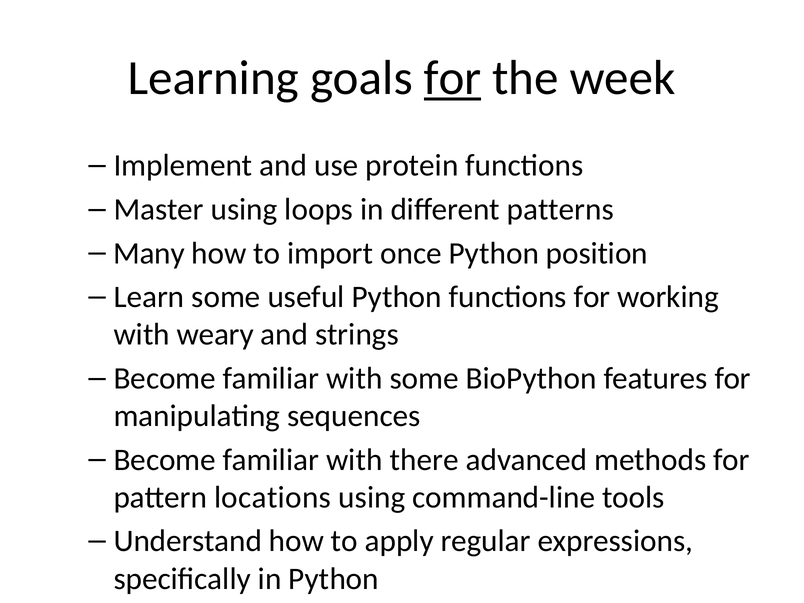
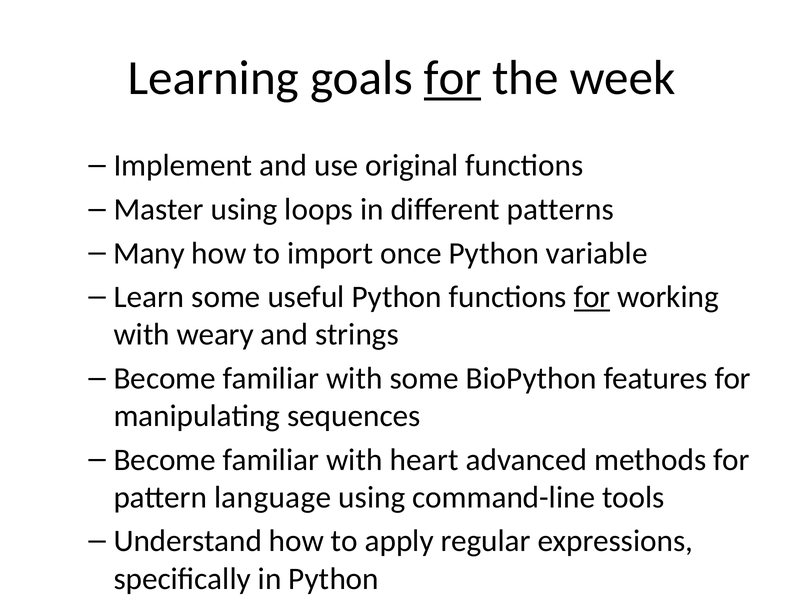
protein: protein -> original (412, 166)
position: position -> variable (597, 253)
for underline: none -> present (592, 297)
there: there -> heart (424, 460)
locations: locations -> language (273, 497)
